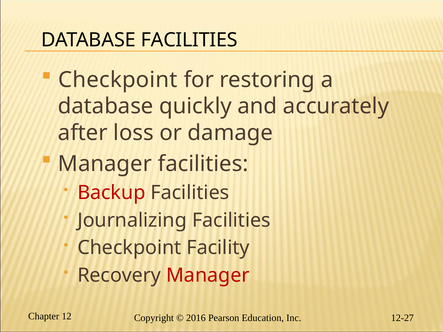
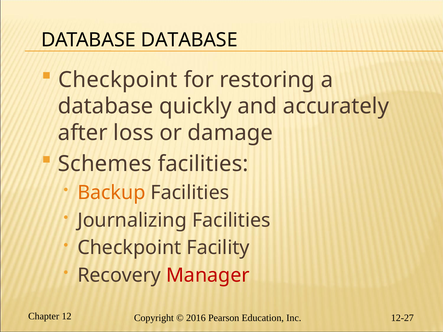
DATABASE FACILITIES: FACILITIES -> DATABASE (189, 40)
Manager: Manager -> Schemes (105, 164)
Backup colour: red -> orange (111, 193)
